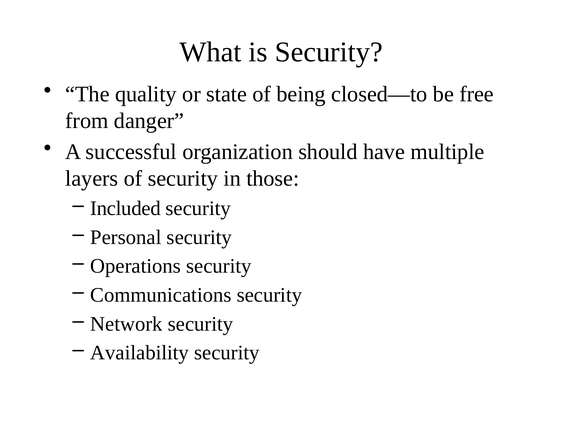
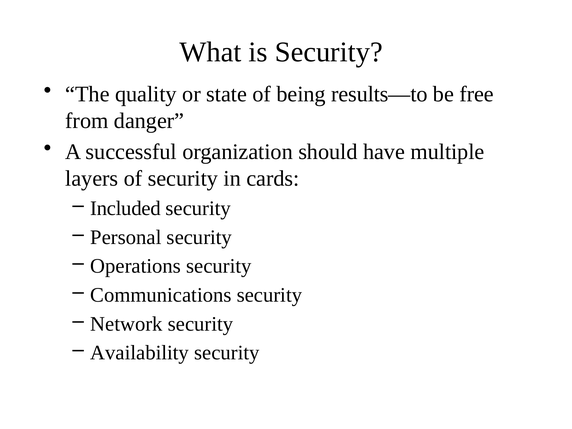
closed—to: closed—to -> results—to (379, 94)
those: those -> cards (273, 179)
